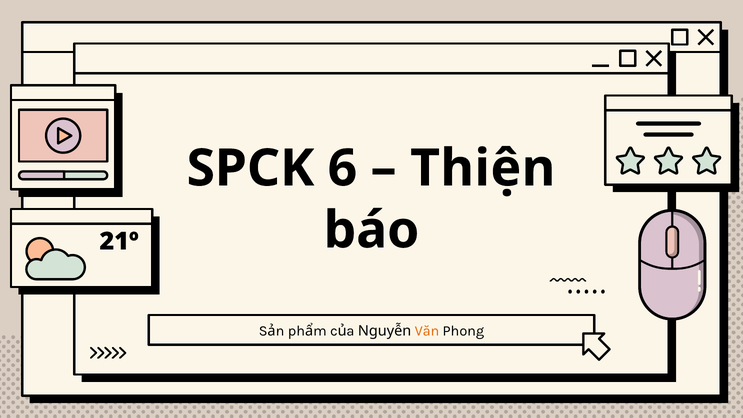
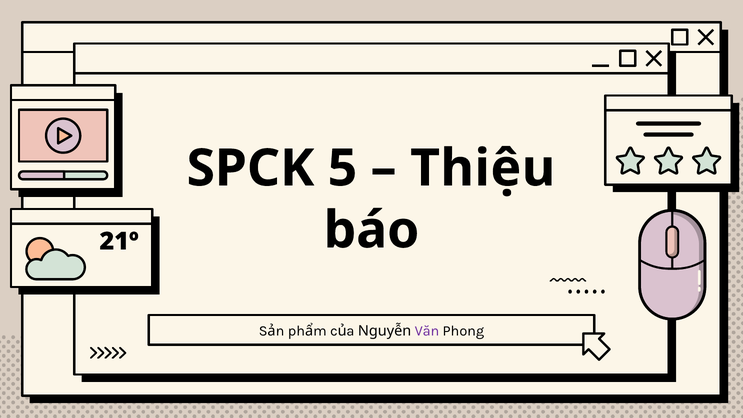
6: 6 -> 5 (342, 168)
Thiện: Thiện -> Thiệu (483, 168)
Văn colour: orange -> purple (427, 331)
